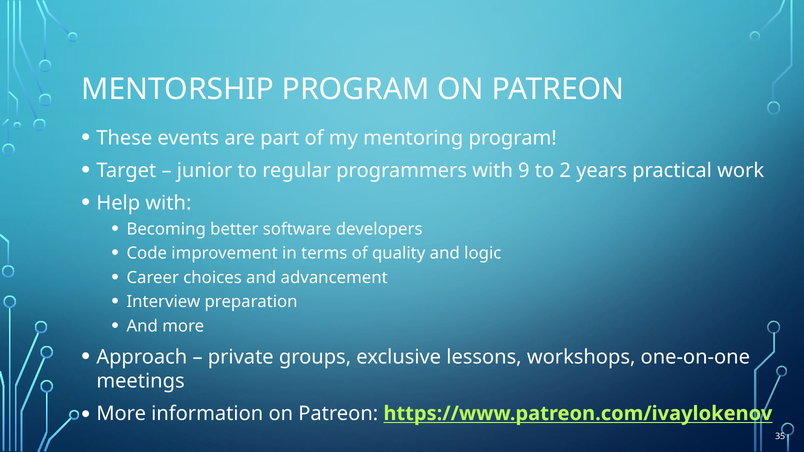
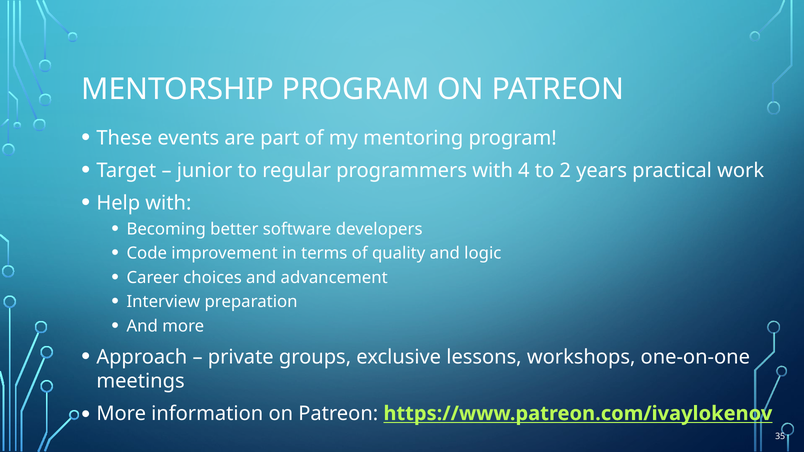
9: 9 -> 4 (524, 171)
